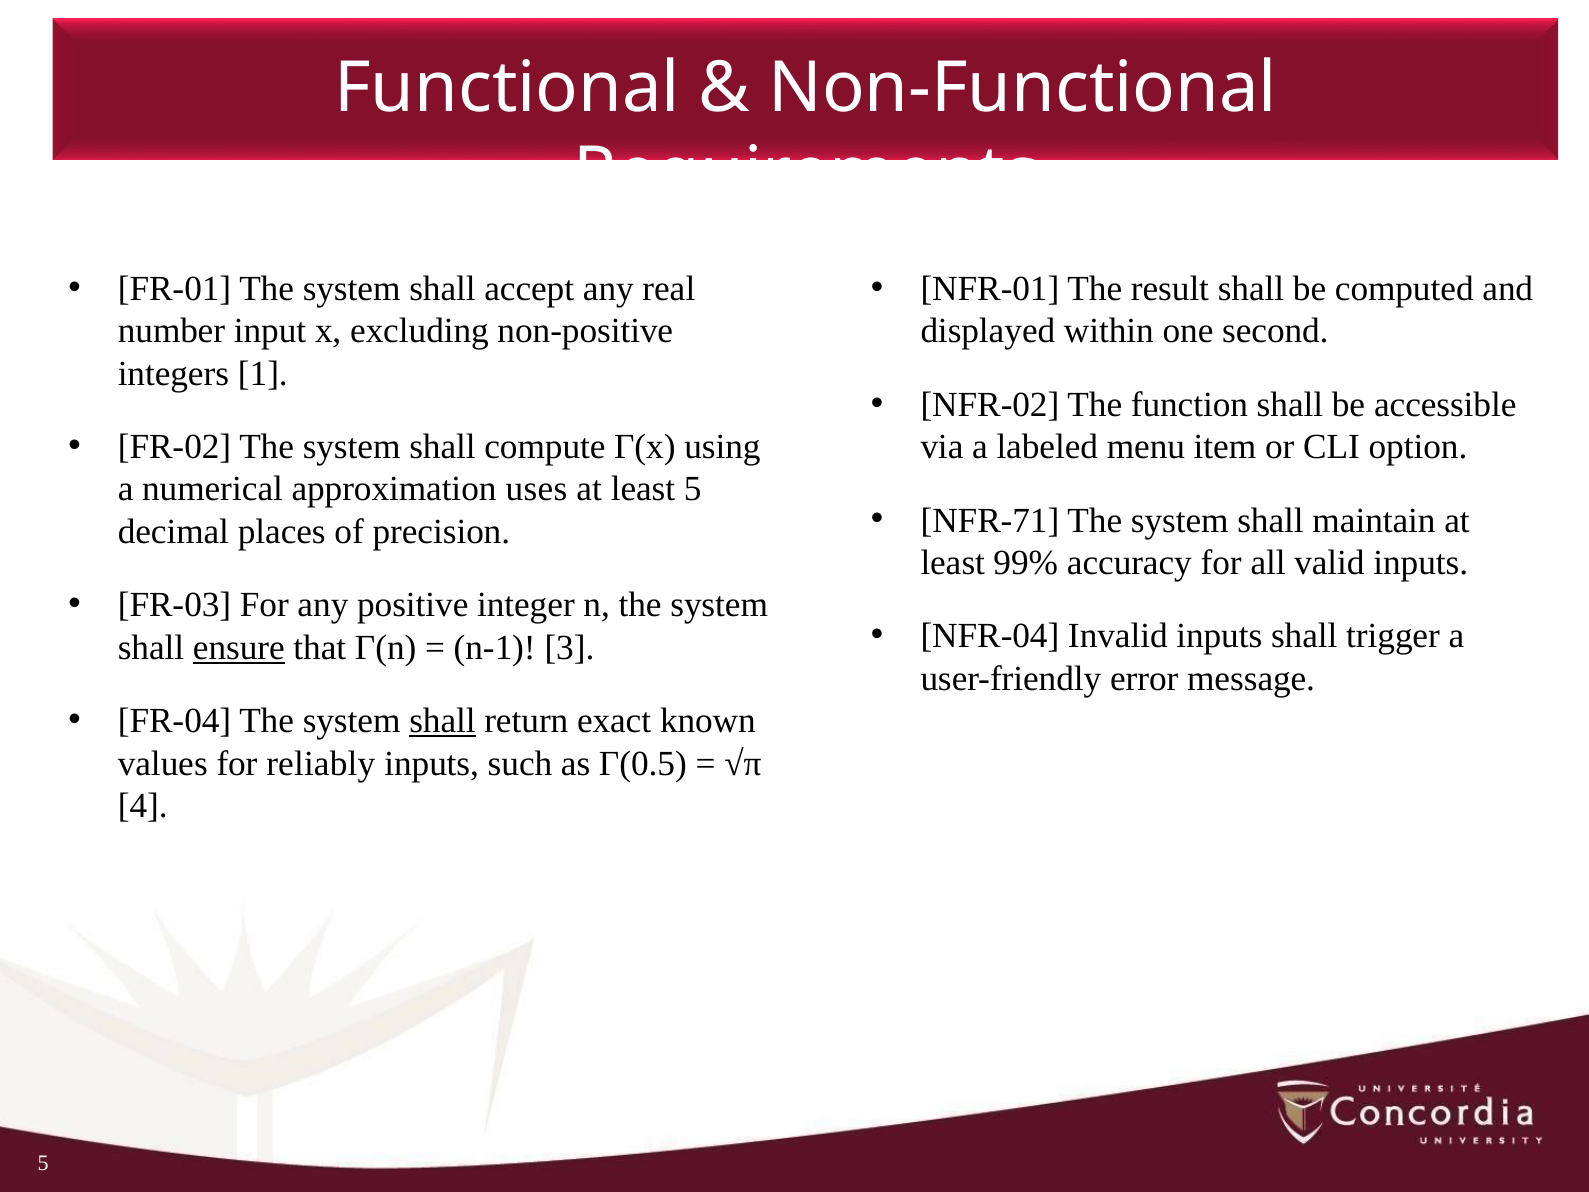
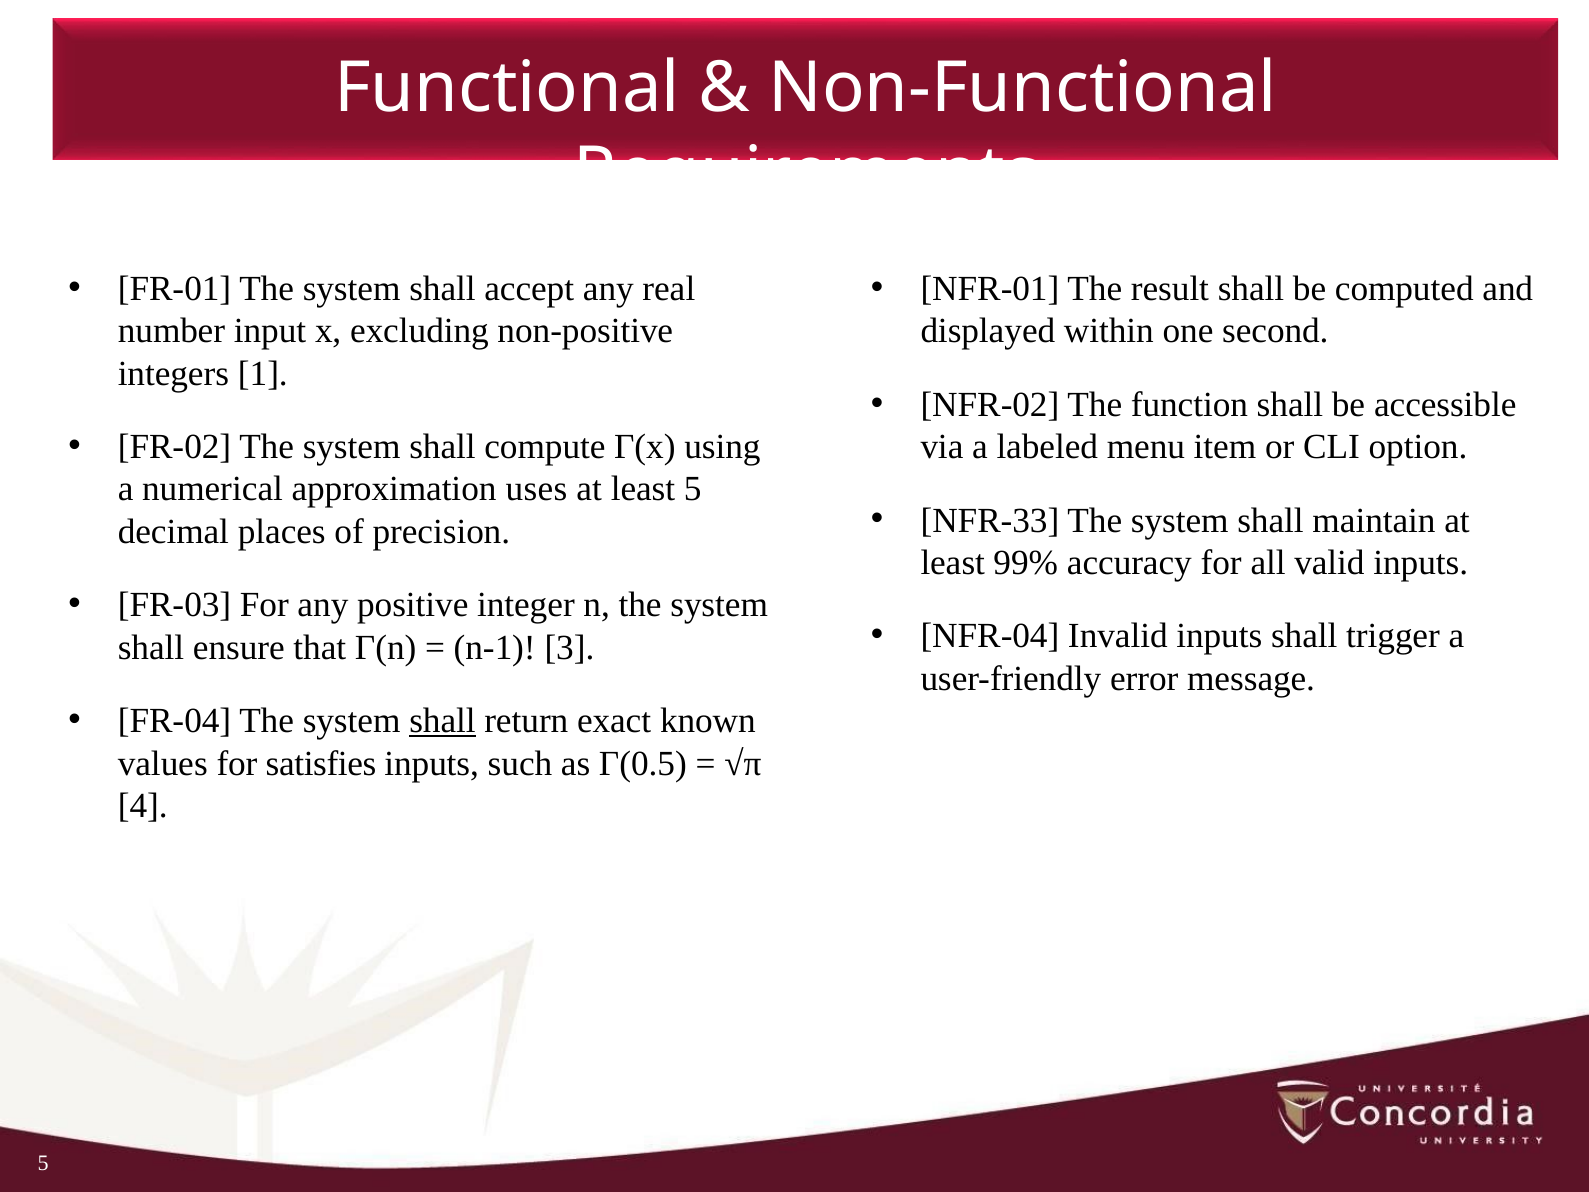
NFR-71: NFR-71 -> NFR-33 (990, 520)
ensure underline: present -> none (239, 647)
reliably: reliably -> satisfies (321, 763)
